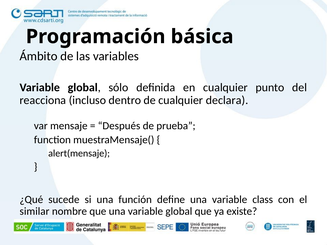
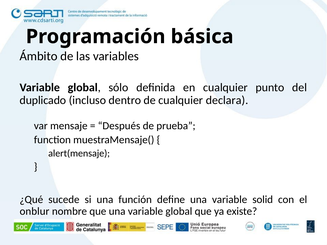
reacciona: reacciona -> duplicado (43, 100)
class: class -> solid (263, 200)
similar: similar -> onblur (35, 211)
